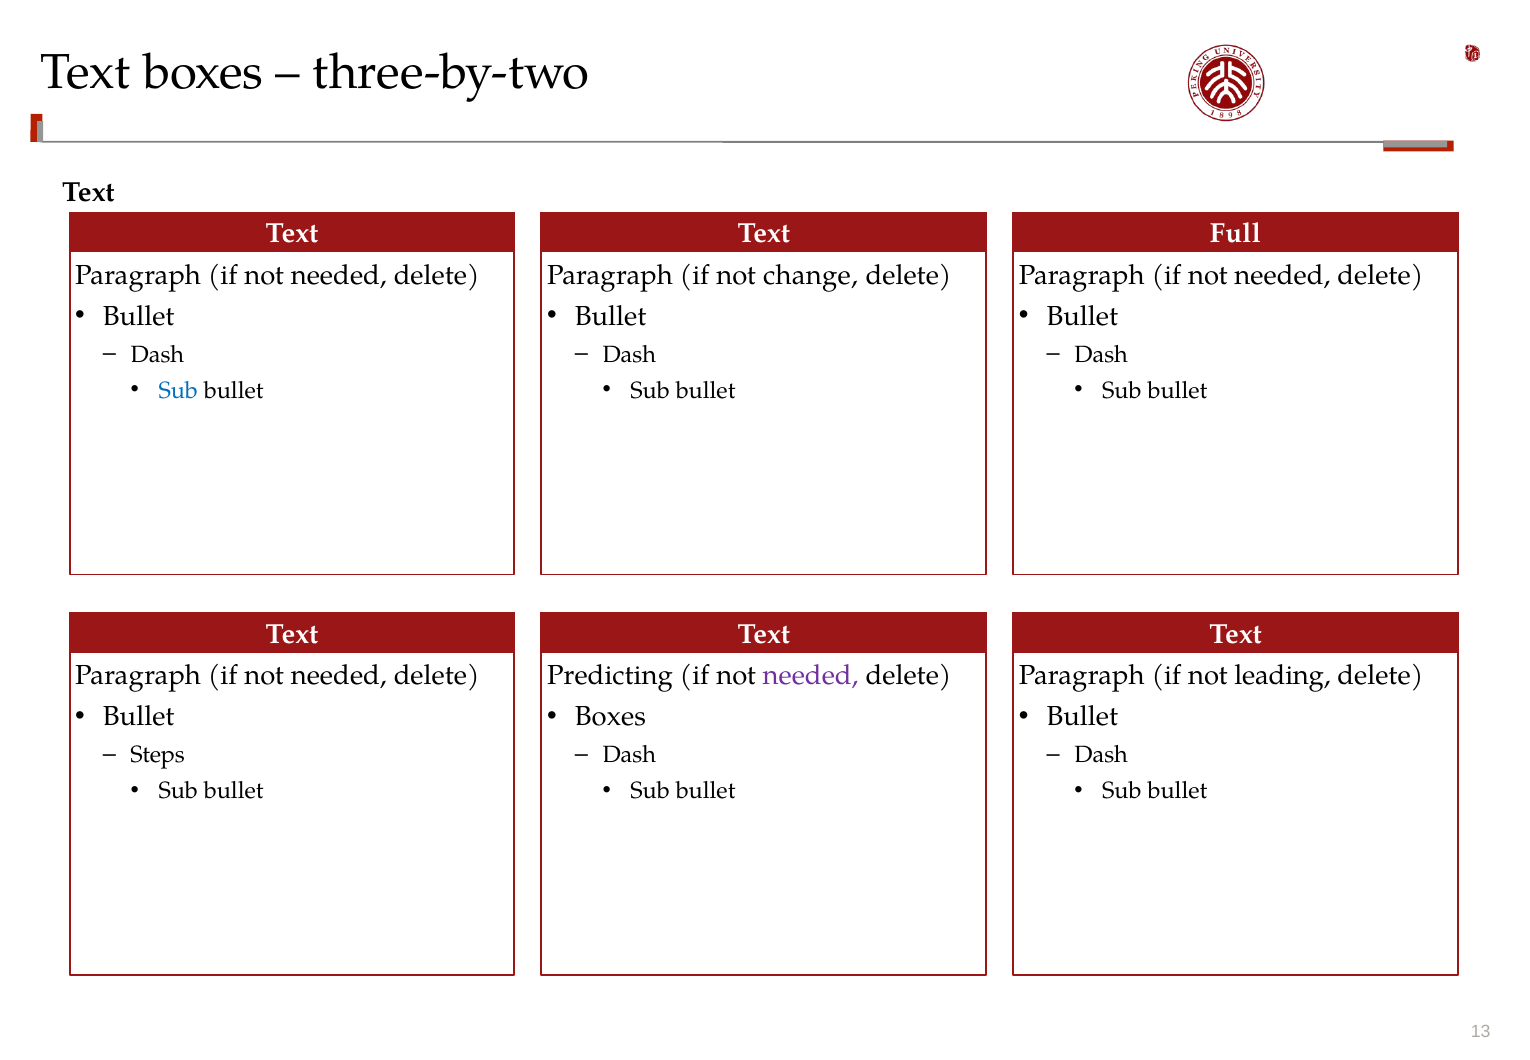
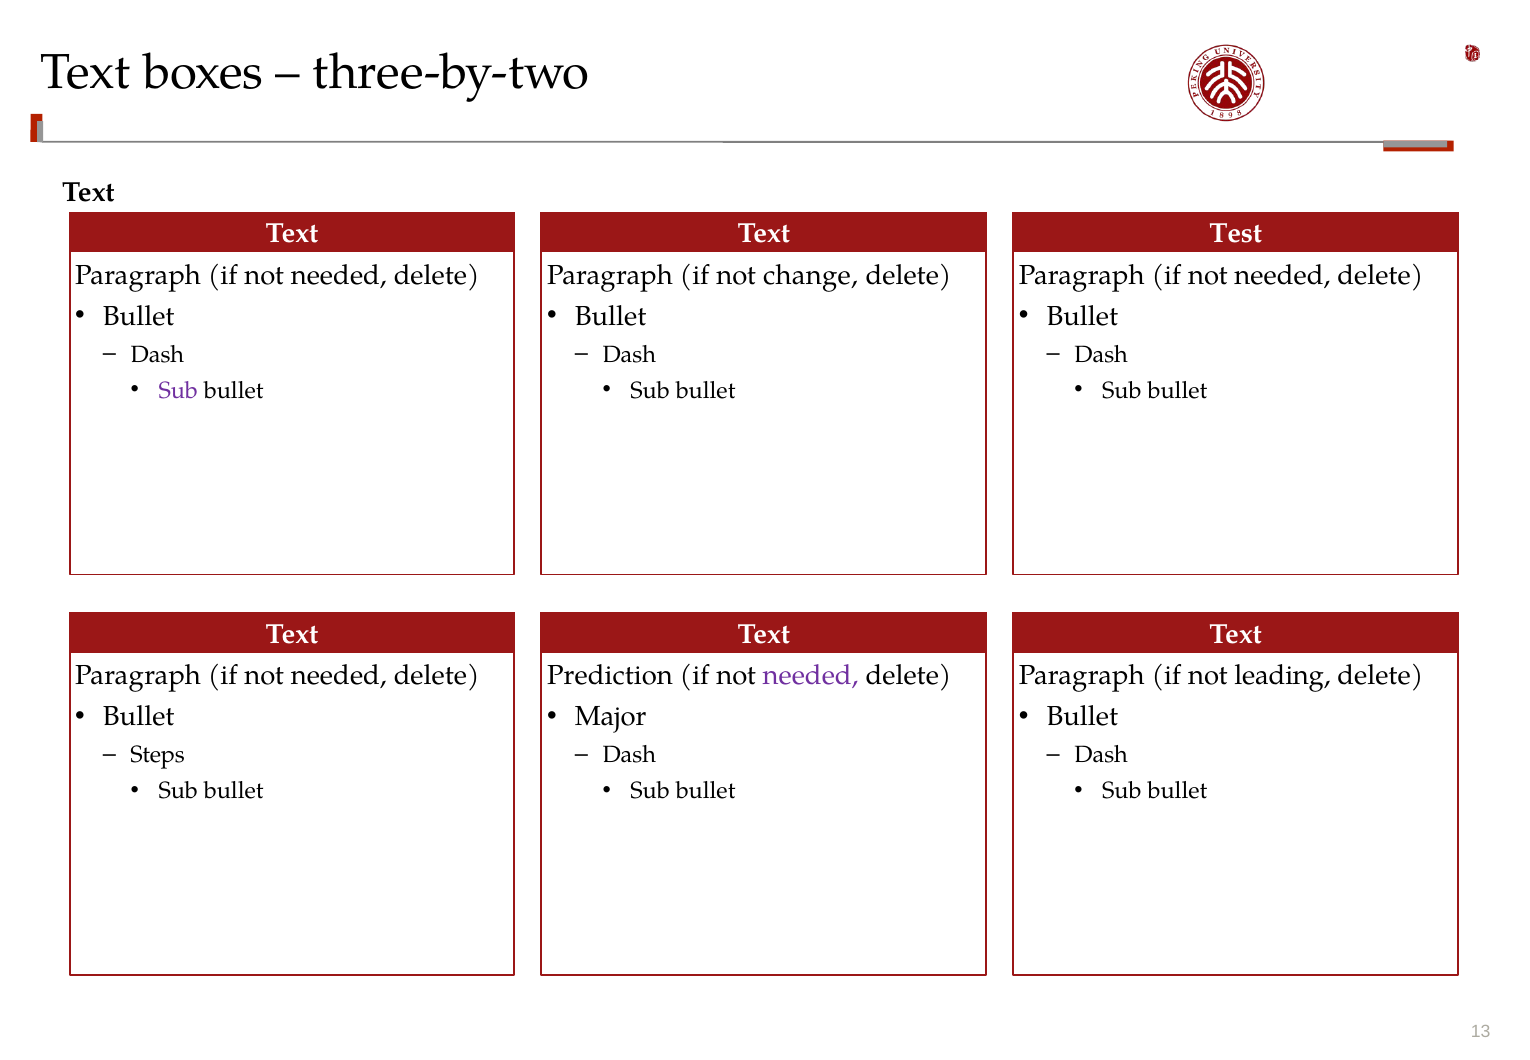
Full: Full -> Test (1236, 234)
Sub colour: blue -> purple (178, 390)
Predicting: Predicting -> Prediction (610, 676)
Boxes: Boxes -> Major (611, 716)
